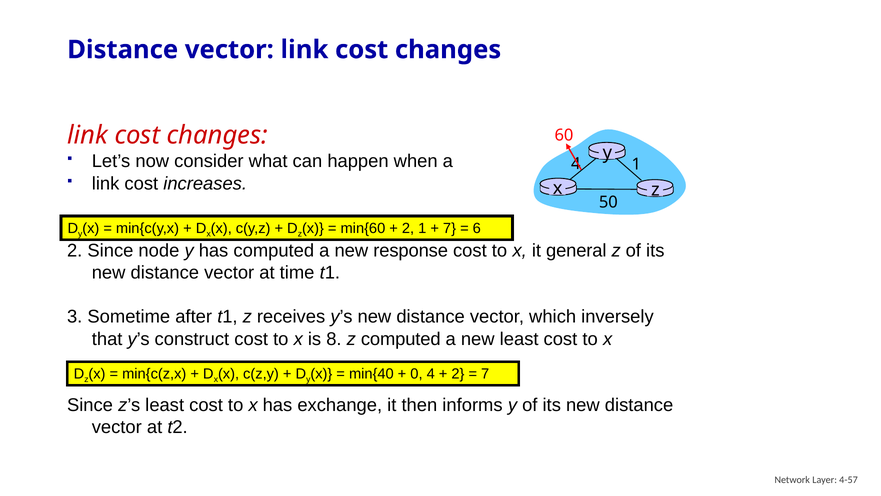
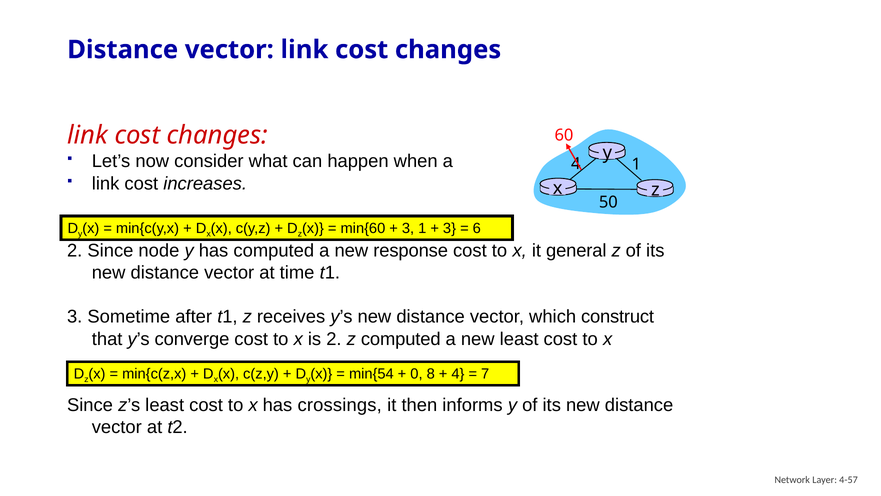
2: 2 -> 3 (408, 228)
7: 7 -> 3 (449, 228)
inversely: inversely -> construct (618, 317)
construct: construct -> converge (192, 339)
is 8: 8 -> 2 (334, 339)
min{40: min{40 -> min{54 (371, 373)
0 4: 4 -> 8 (431, 373)
2: 2 -> 4 (458, 373)
exchange: exchange -> crossings (340, 405)
